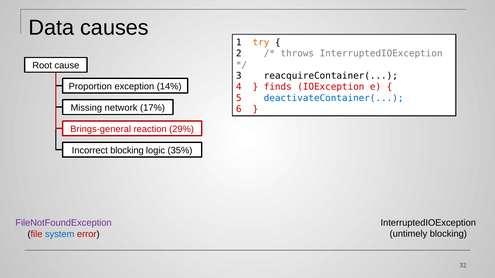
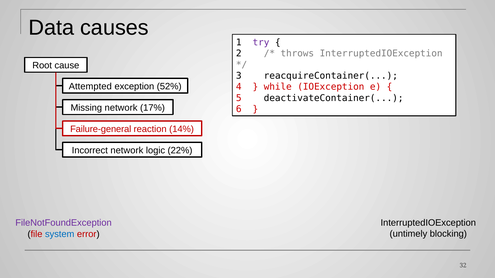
try colour: orange -> purple (261, 42)
Proportion: Proportion -> Attempted (90, 86)
14%: 14% -> 52% (169, 86)
finds: finds -> while (278, 87)
deactivateContainer( colour: blue -> black (334, 98)
Brings-general: Brings-general -> Failure-general (101, 129)
29%: 29% -> 14% (182, 129)
Incorrect blocking: blocking -> network (127, 151)
35%: 35% -> 22% (180, 151)
